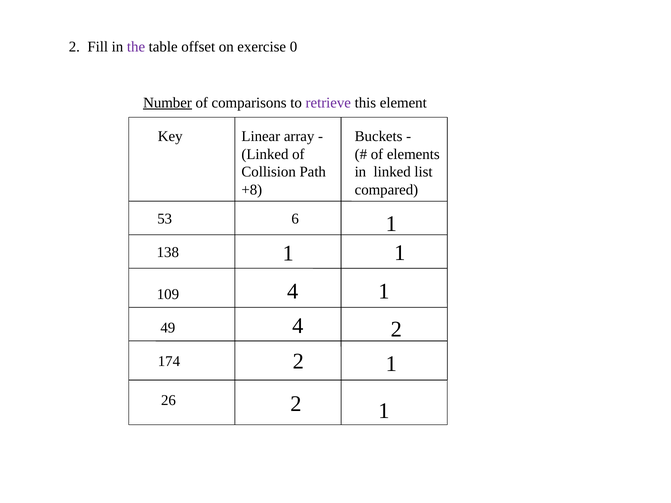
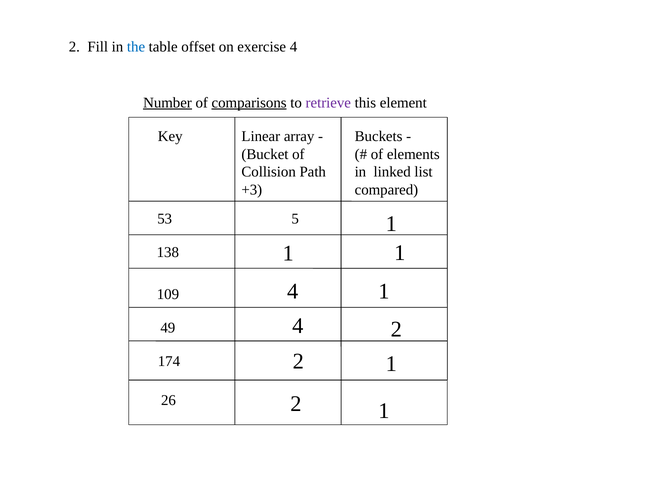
the colour: purple -> blue (136, 47)
exercise 0: 0 -> 4 (293, 47)
comparisons underline: none -> present (249, 103)
Linked: Linked -> Bucket (265, 154)
+8: +8 -> +3 (252, 190)
6: 6 -> 5 (295, 219)
